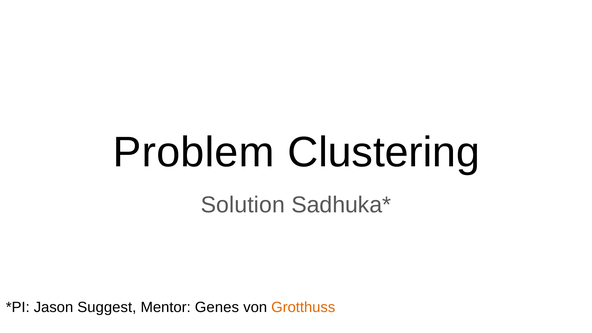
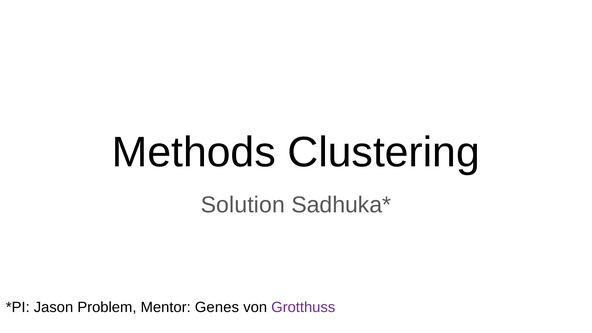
Problem: Problem -> Methods (194, 152)
Suggest: Suggest -> Problem (107, 307)
Grotthuss colour: orange -> purple (303, 307)
